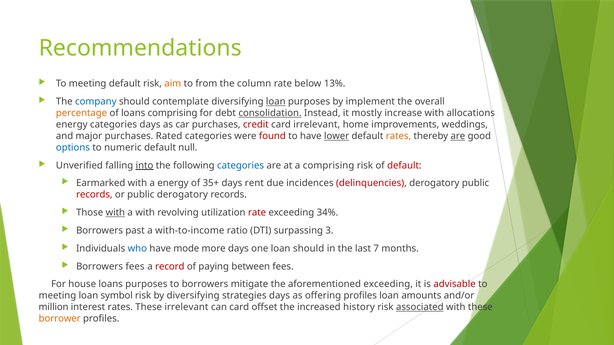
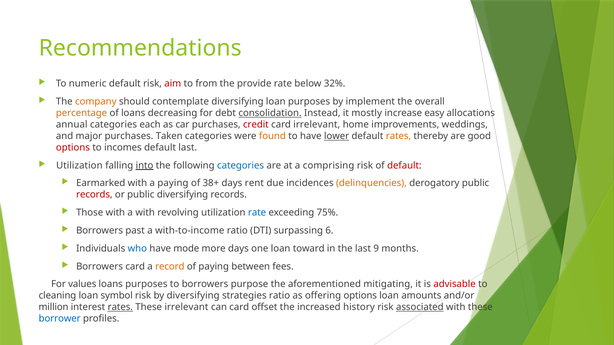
meeting: meeting -> numeric (88, 84)
aim colour: orange -> red (173, 84)
column: column -> provide (254, 84)
13%: 13% -> 32% (335, 84)
company colour: blue -> orange (96, 102)
loan underline: present -> none (276, 102)
loans comprising: comprising -> decreasing (173, 113)
increase with: with -> easy (434, 113)
energy: energy -> annual (72, 125)
categories days: days -> each (150, 125)
Rated: Rated -> Taken (169, 136)
found colour: red -> orange (272, 136)
are underline: present -> none (458, 136)
options colour: blue -> red (73, 148)
numeric: numeric -> incomes (123, 148)
default null: null -> last (188, 148)
Unverified: Unverified -> Utilization (79, 166)
a energy: energy -> paying (173, 183)
35+: 35+ -> 38+ (211, 183)
delinquencies colour: red -> orange (371, 183)
public derogatory: derogatory -> diversifying (182, 195)
with underline: present -> none (115, 213)
rate colour: red -> blue (257, 213)
34%: 34% -> 75% (327, 213)
3: 3 -> 6 (329, 231)
loan should: should -> toward (309, 249)
7: 7 -> 9 (376, 249)
Borrowers fees: fees -> card (135, 267)
record colour: red -> orange (170, 267)
house: house -> values (82, 285)
mitigate: mitigate -> purpose (250, 285)
aforementioned exceeding: exceeding -> mitigating (388, 285)
meeting: meeting -> cleaning (57, 296)
strategies days: days -> ratio (280, 296)
offering profiles: profiles -> options (360, 296)
rates underline: none -> present (120, 308)
borrower colour: orange -> blue (60, 319)
